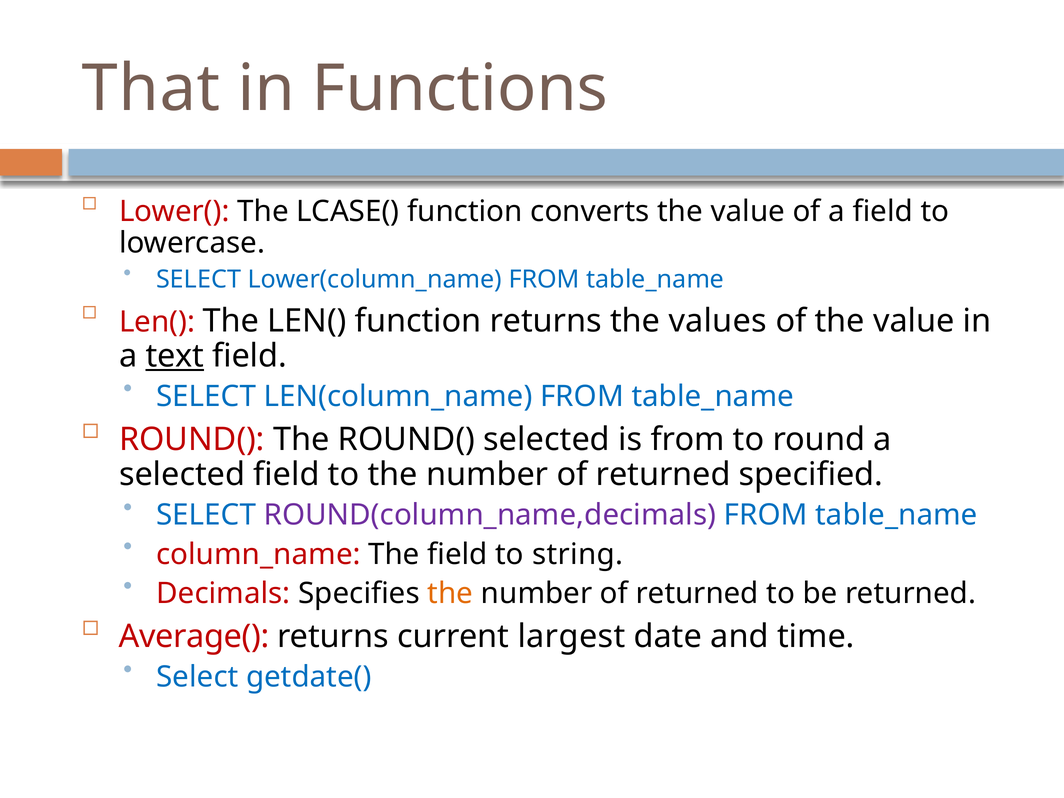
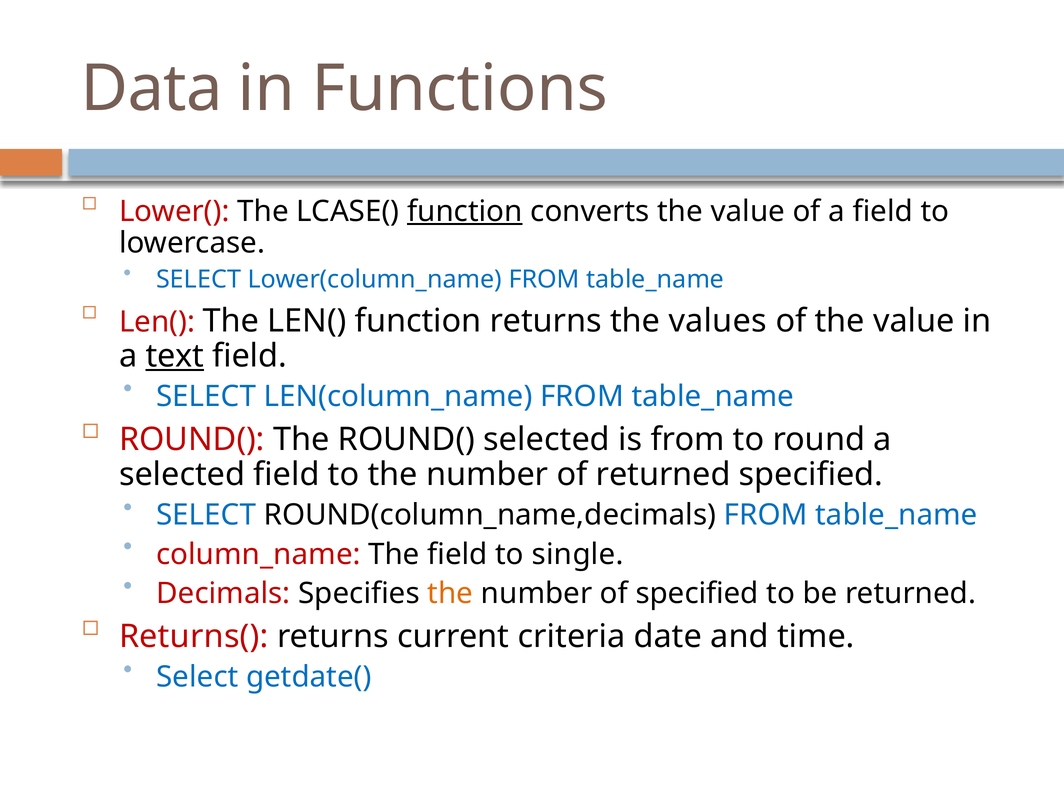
That: That -> Data (152, 89)
function underline: none -> present (465, 211)
ROUND(column_name,decimals colour: purple -> black (490, 515)
string: string -> single (578, 554)
returned: returned -> specified (697, 593)
Average(: Average( -> Returns( (194, 637)
largest: largest -> criteria (572, 637)
